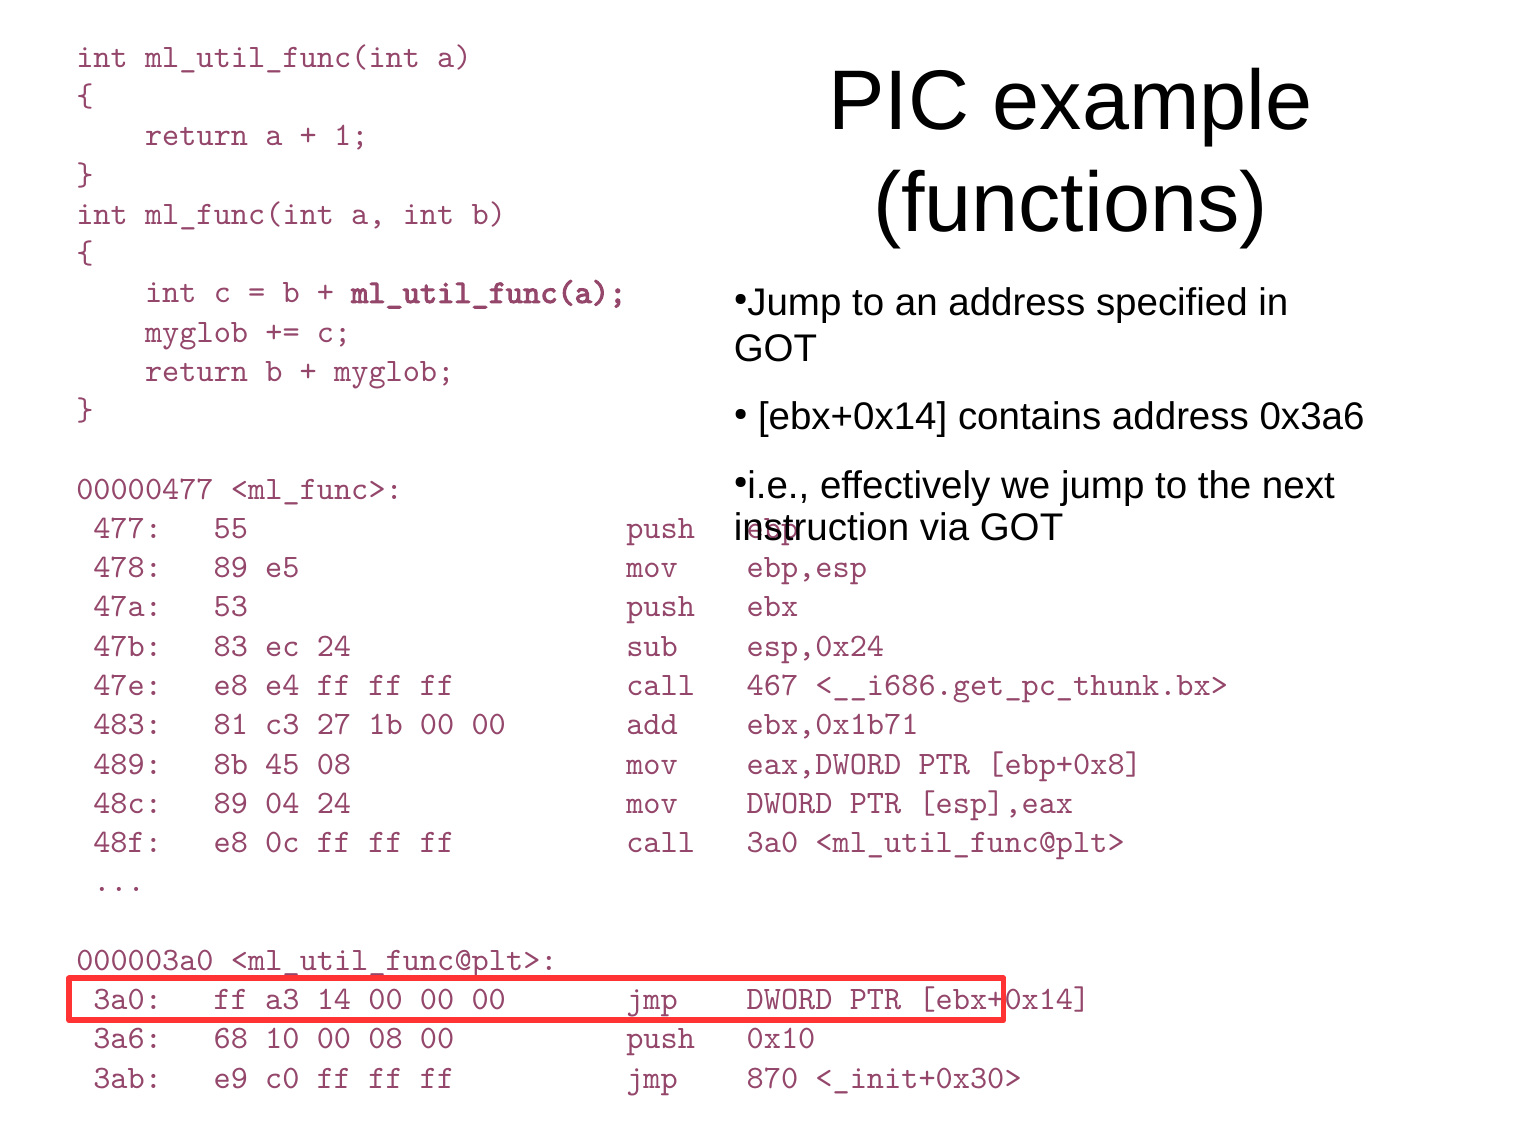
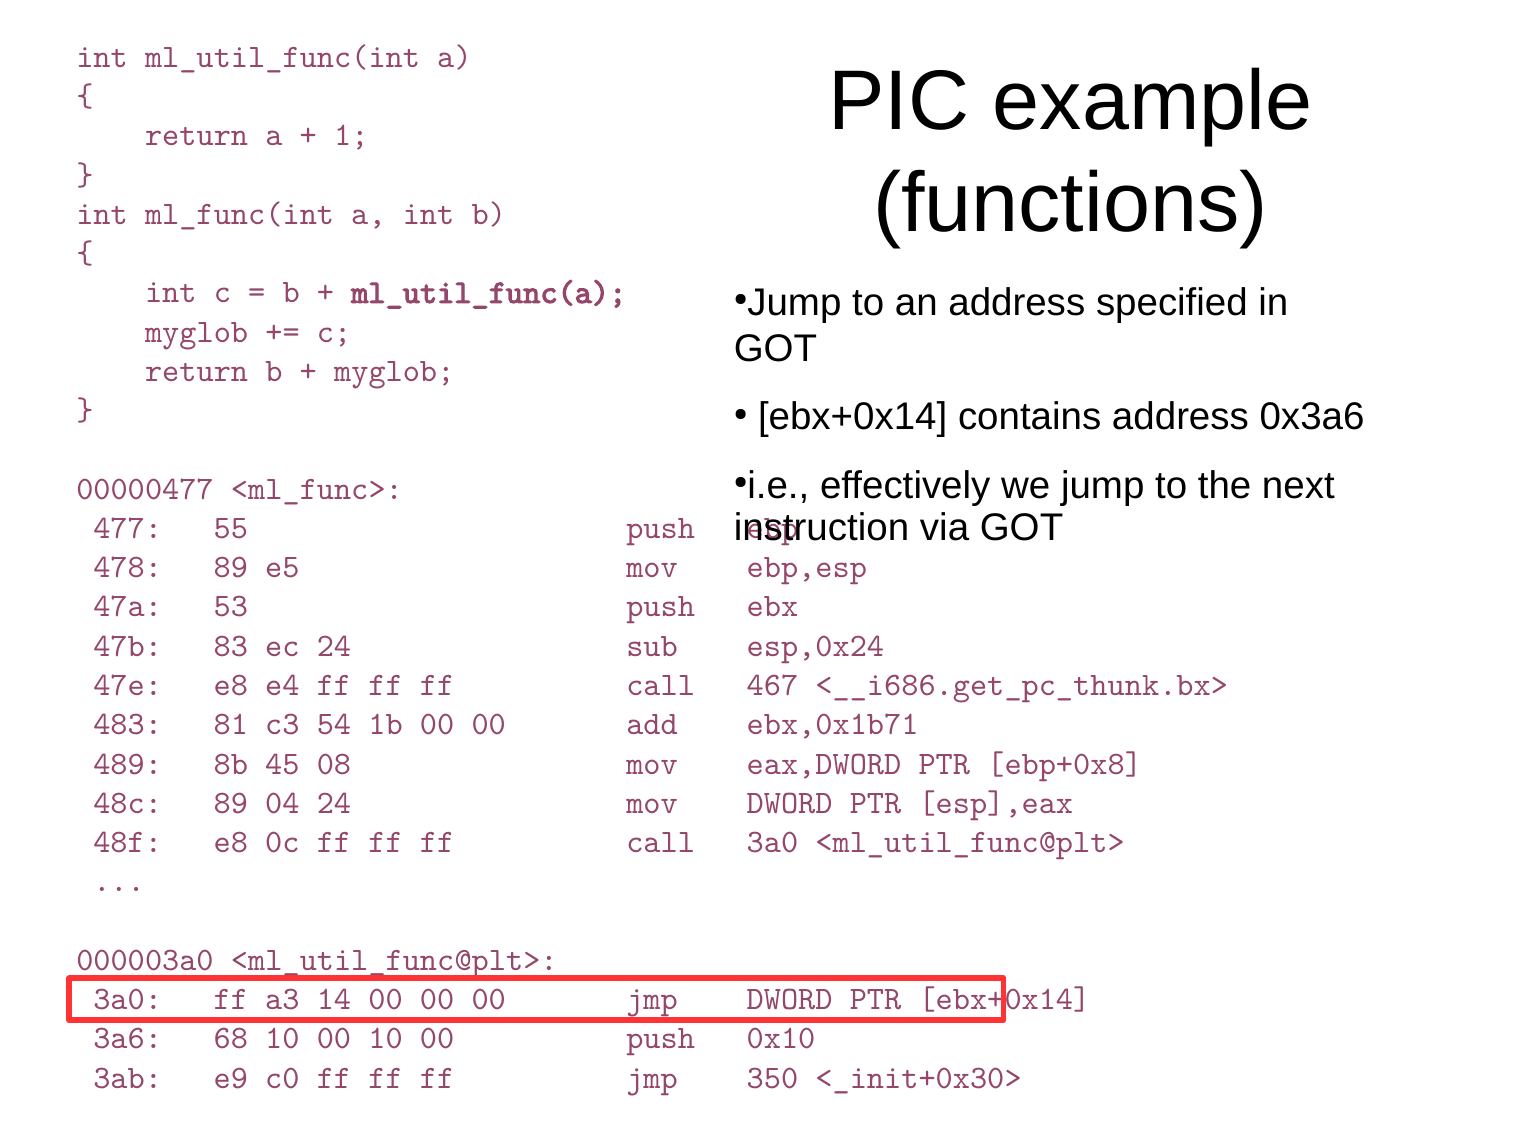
27: 27 -> 54 (334, 724)
00 08: 08 -> 10 (385, 1037)
870: 870 -> 350 (772, 1077)
